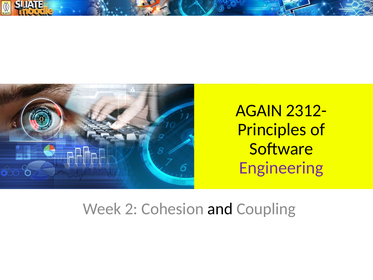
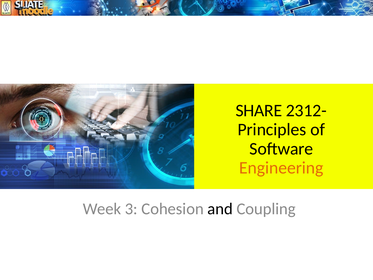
AGAIN: AGAIN -> SHARE (259, 111)
Engineering colour: purple -> orange (281, 168)
2: 2 -> 3 (131, 209)
